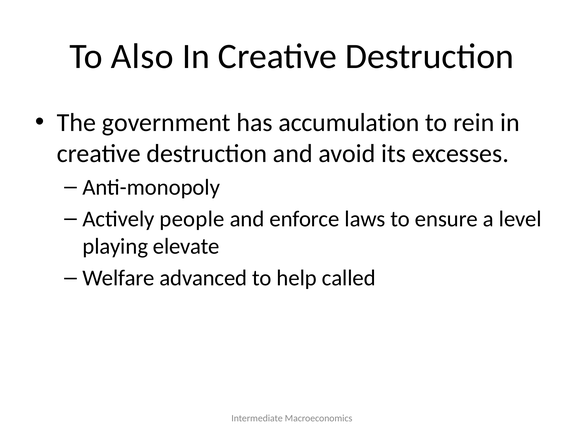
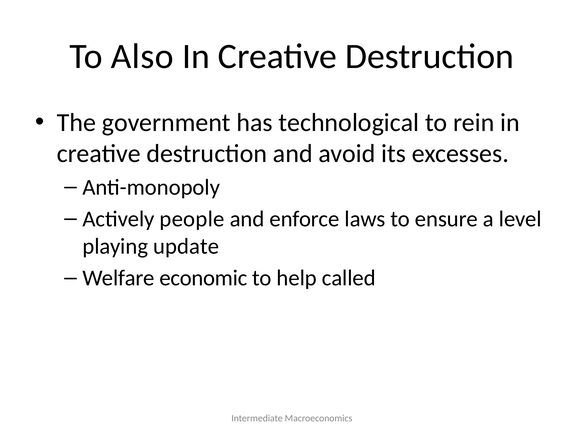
accumulation: accumulation -> technological (349, 123)
elevate: elevate -> update (186, 246)
advanced: advanced -> economic (203, 278)
